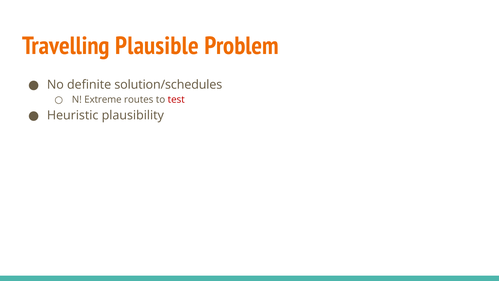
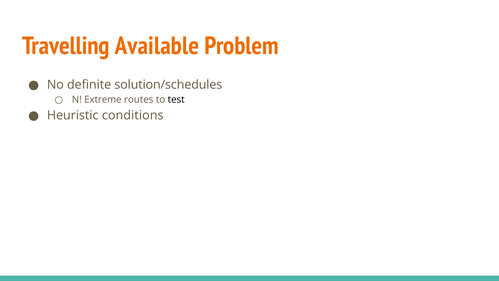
Plausible: Plausible -> Available (157, 46)
test colour: red -> black (176, 100)
plausibility: plausibility -> conditions (133, 115)
